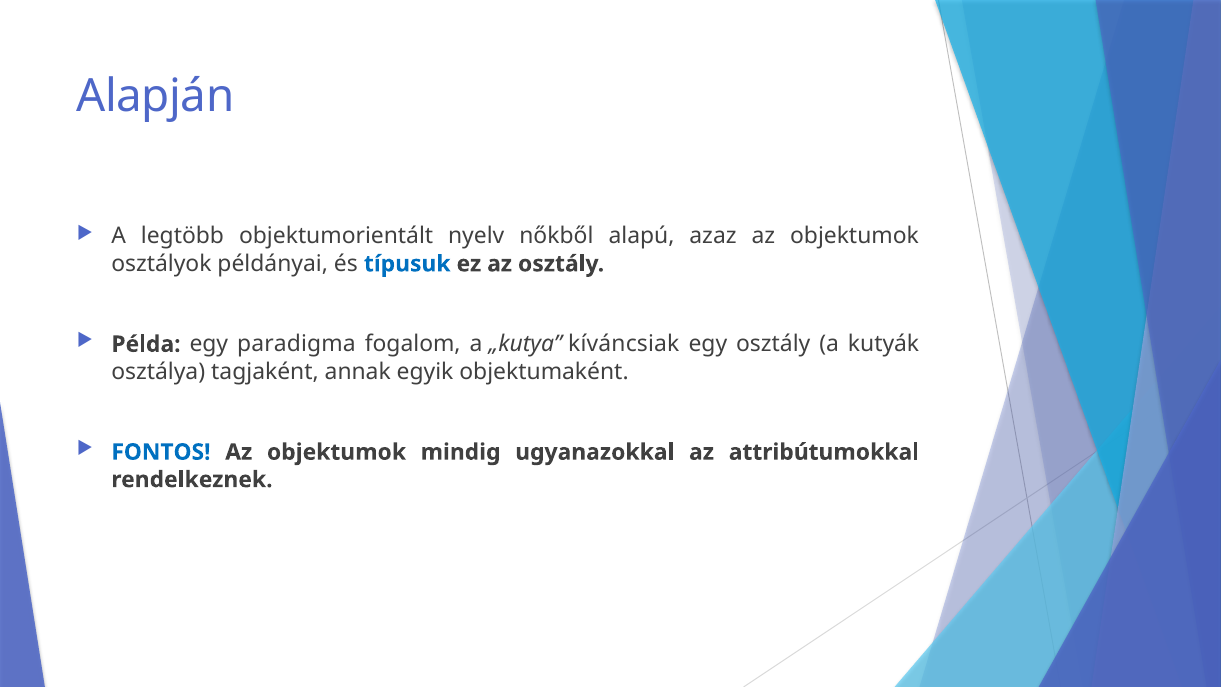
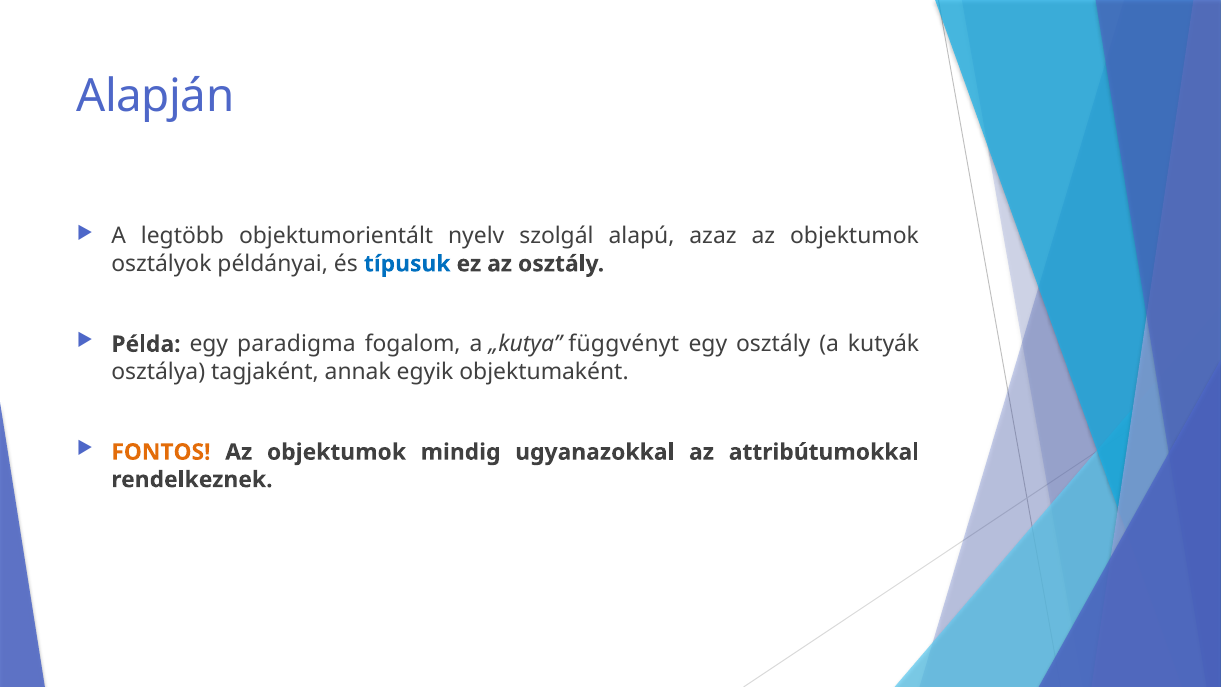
nőkből: nőkből -> szolgál (556, 236)
kíváncsiak: kíváncsiak -> függvényt (624, 344)
FONTOS colour: blue -> orange (161, 452)
